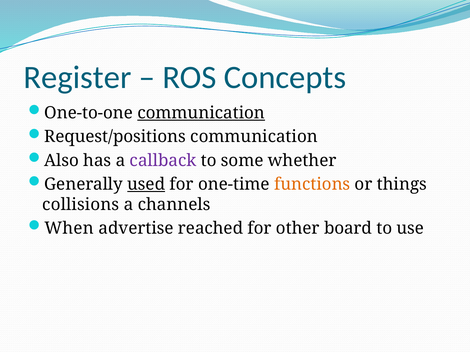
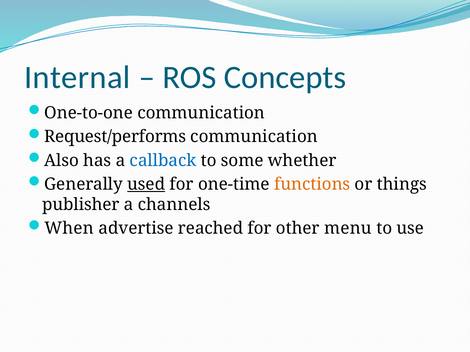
Register: Register -> Internal (77, 78)
communication underline: present -> none (201, 113)
Request/positions: Request/positions -> Request/performs (115, 137)
callback colour: purple -> blue (163, 161)
collisions: collisions -> publisher (81, 205)
board: board -> menu (348, 228)
